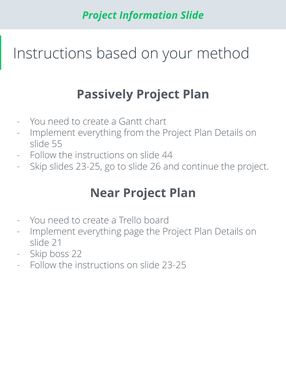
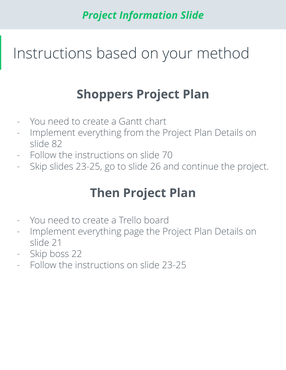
Passively: Passively -> Shoppers (105, 94)
55: 55 -> 82 (57, 144)
44: 44 -> 70 (167, 155)
Near: Near -> Then (105, 193)
